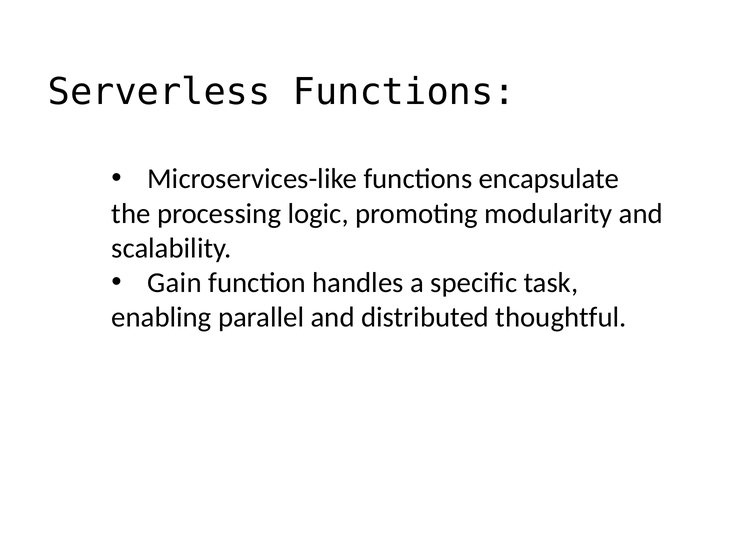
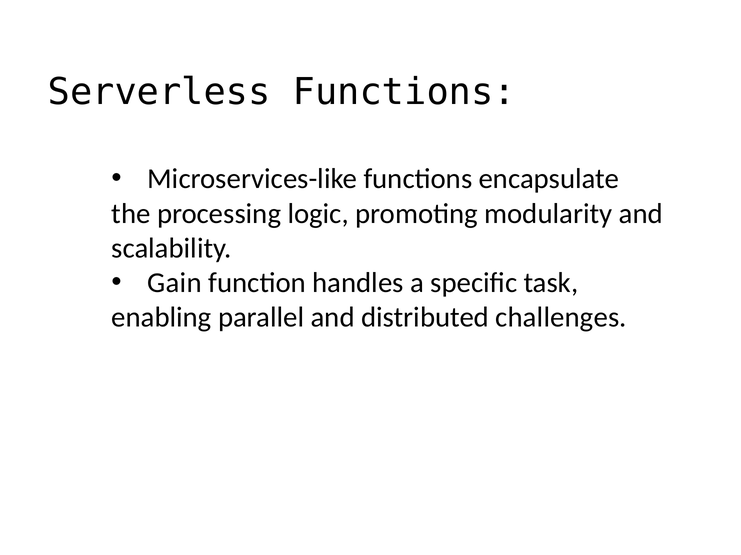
thoughtful: thoughtful -> challenges (561, 318)
